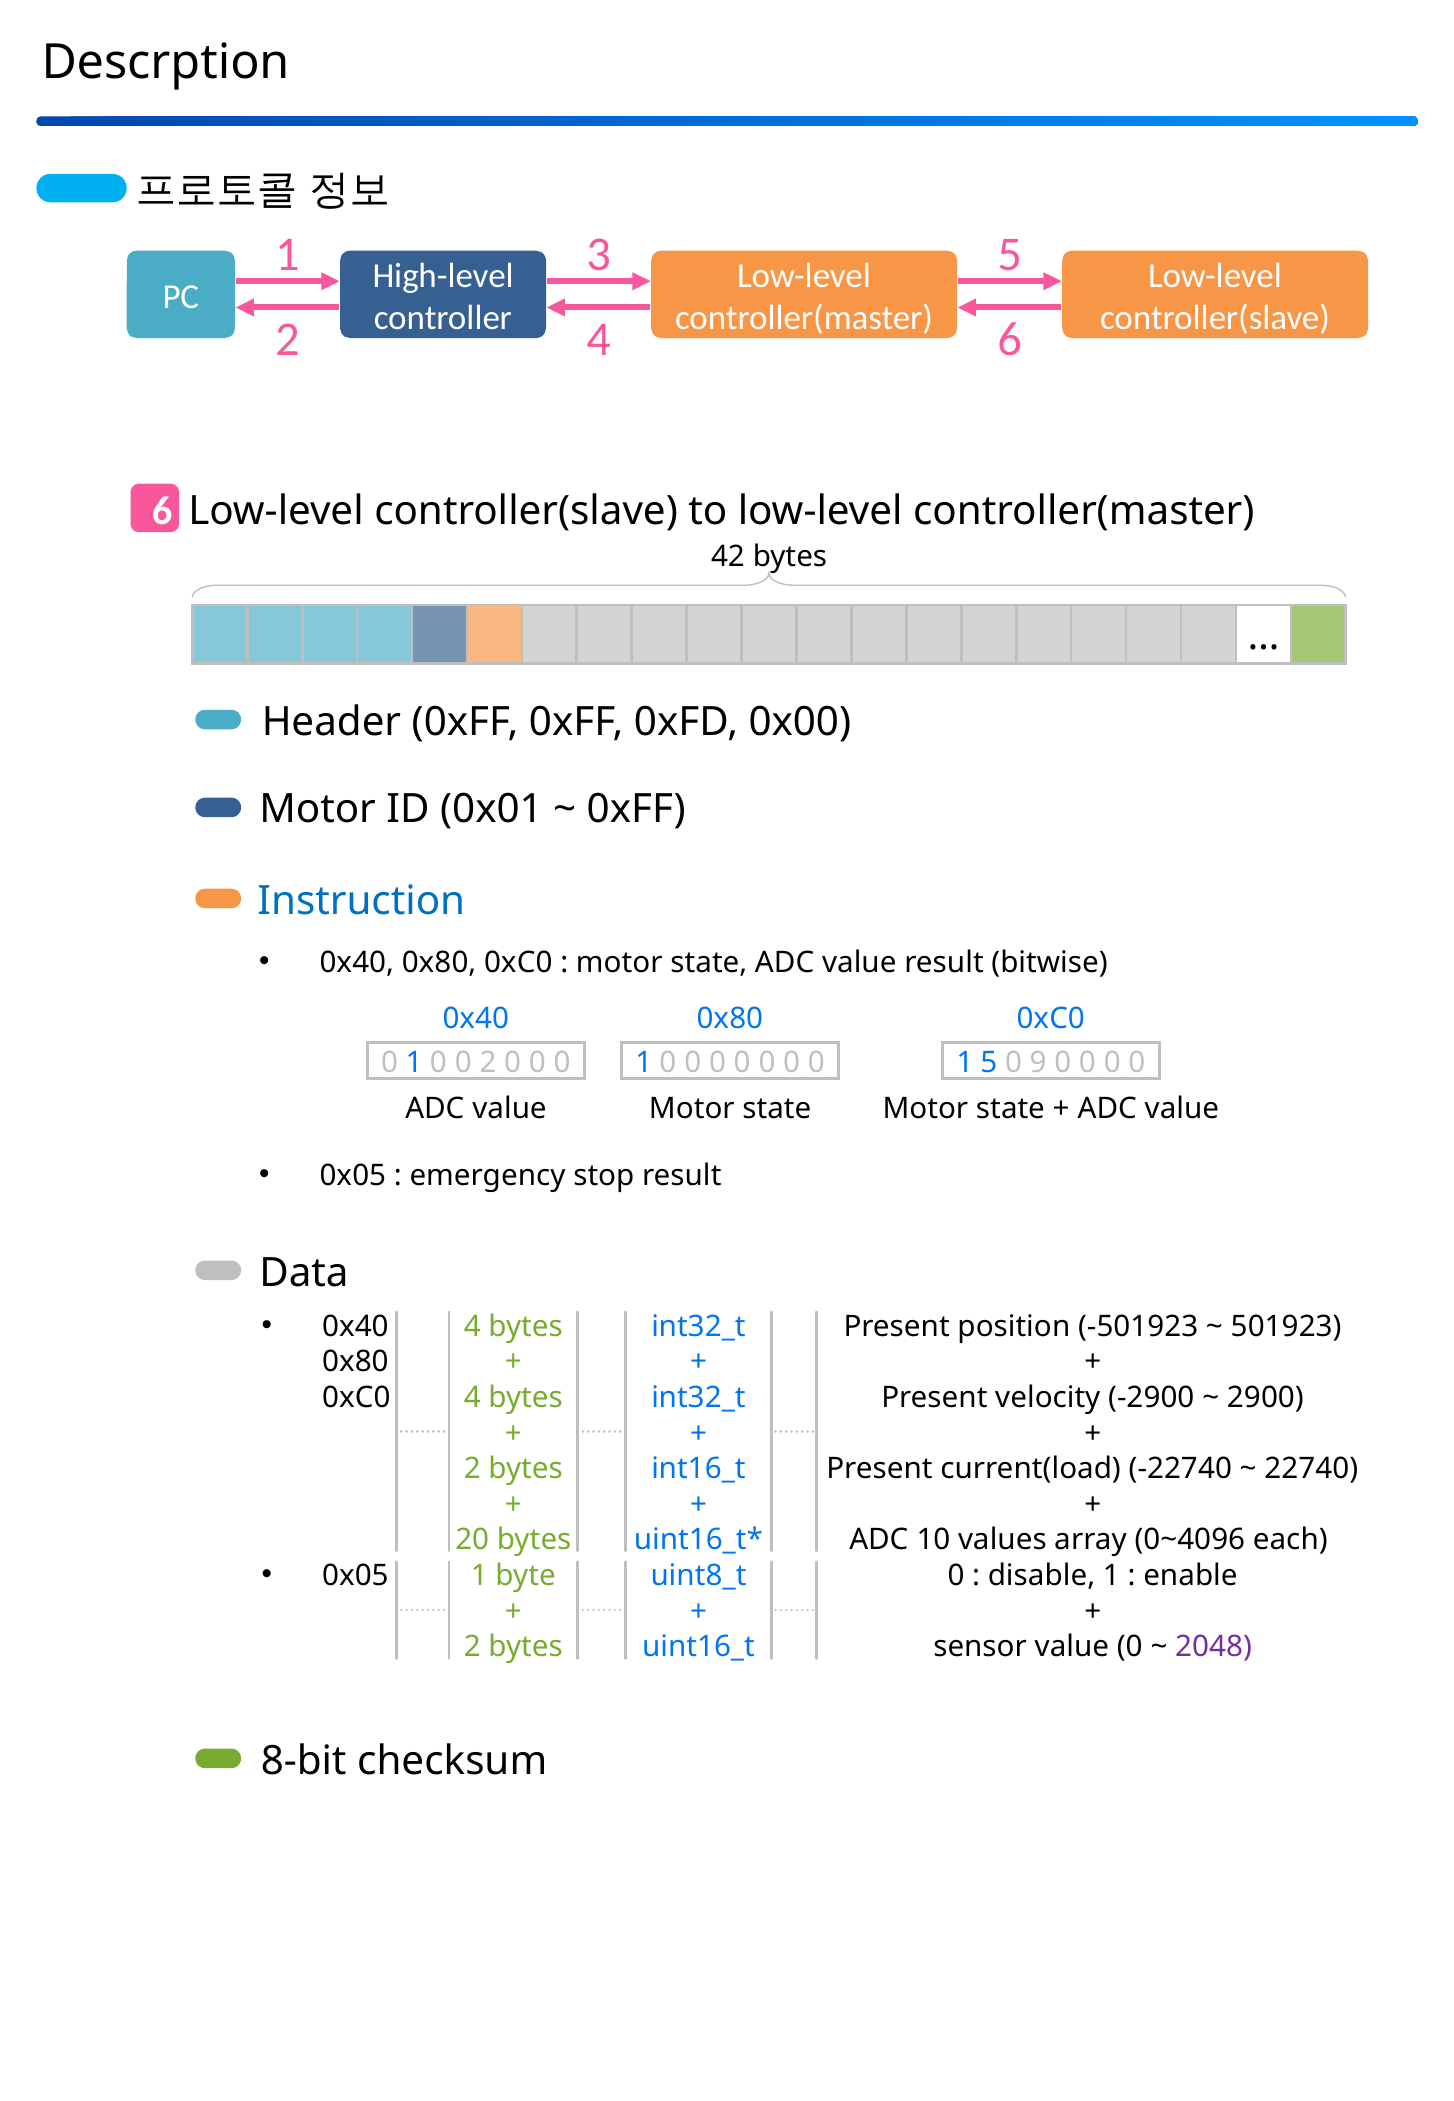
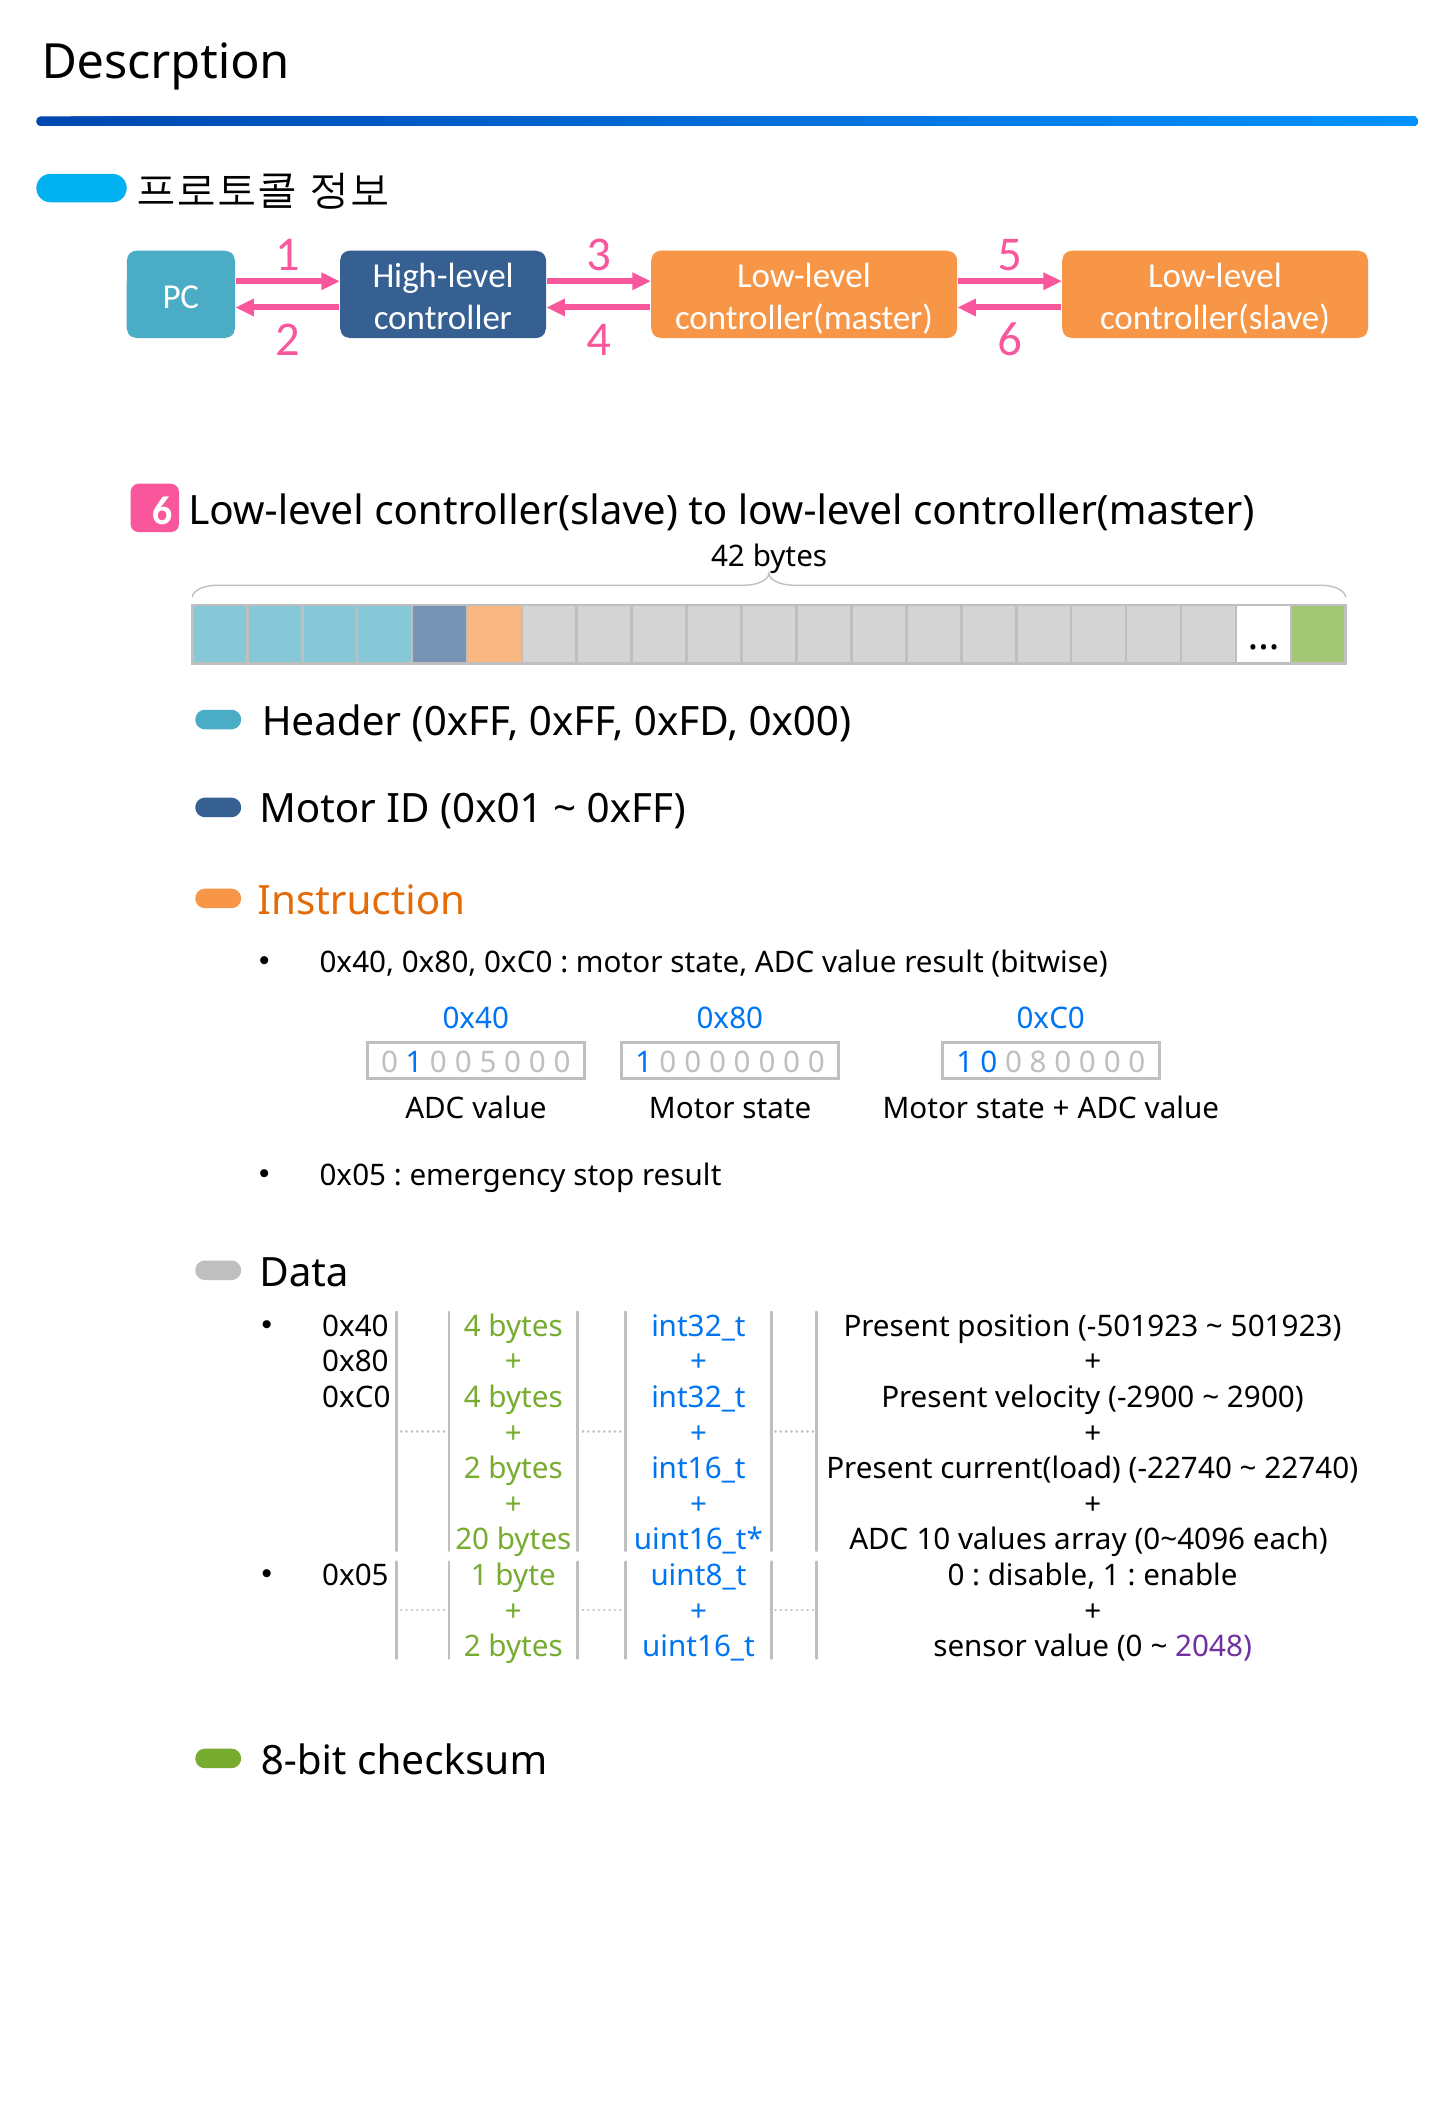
Instruction colour: blue -> orange (361, 901)
0 2: 2 -> 5 (488, 1062)
5: 5 -> 0 (989, 1062)
9: 9 -> 8 (1038, 1062)
